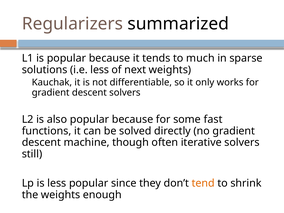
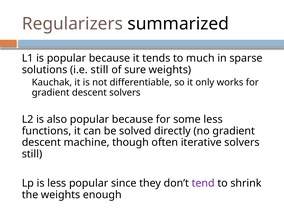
i.e less: less -> still (100, 70)
next: next -> sure (135, 70)
some fast: fast -> less (213, 119)
tend colour: orange -> purple (203, 183)
